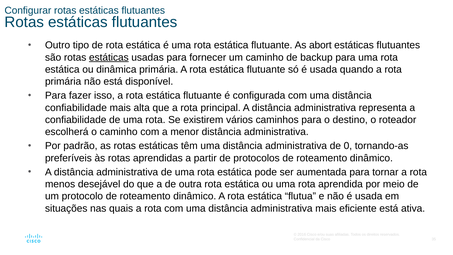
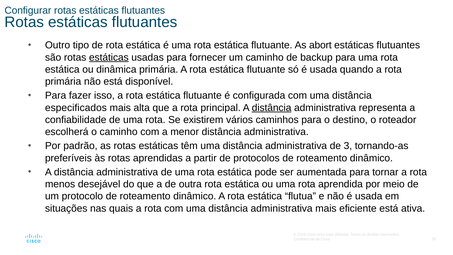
confiabilidade: confiabilidade -> especificados (76, 108)
distância underline: none -> present (272, 108)
0: 0 -> 3 (348, 146)
